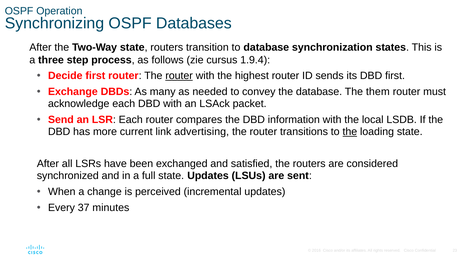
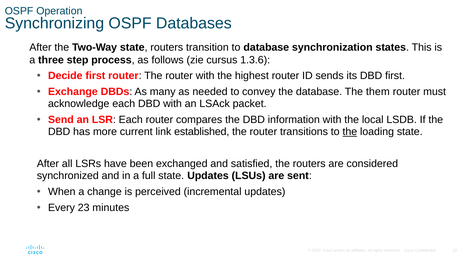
1.9.4: 1.9.4 -> 1.3.6 (255, 60)
router underline: present -> none (179, 76)
advertising: advertising -> established (202, 132)
Every 37: 37 -> 23 (84, 208)
